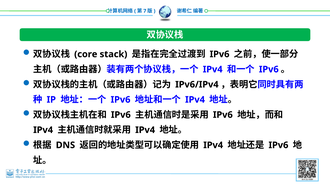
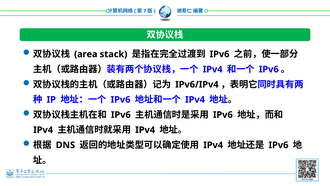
core: core -> area (86, 54)
